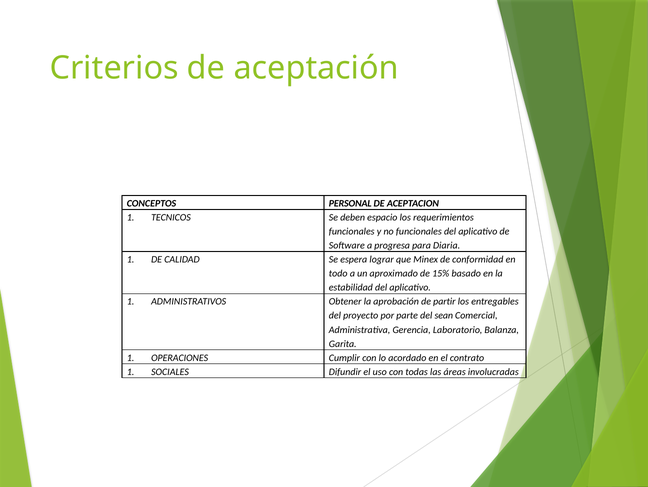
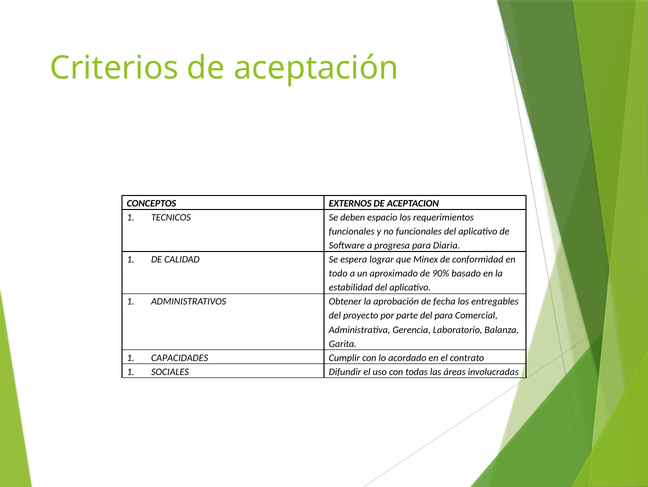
PERSONAL: PERSONAL -> EXTERNOS (350, 204)
15%: 15% -> 90% (441, 274)
partir: partir -> fecha (444, 302)
del sean: sean -> para (444, 316)
OPERACIONES: OPERACIONES -> CAPACIDADES (180, 358)
